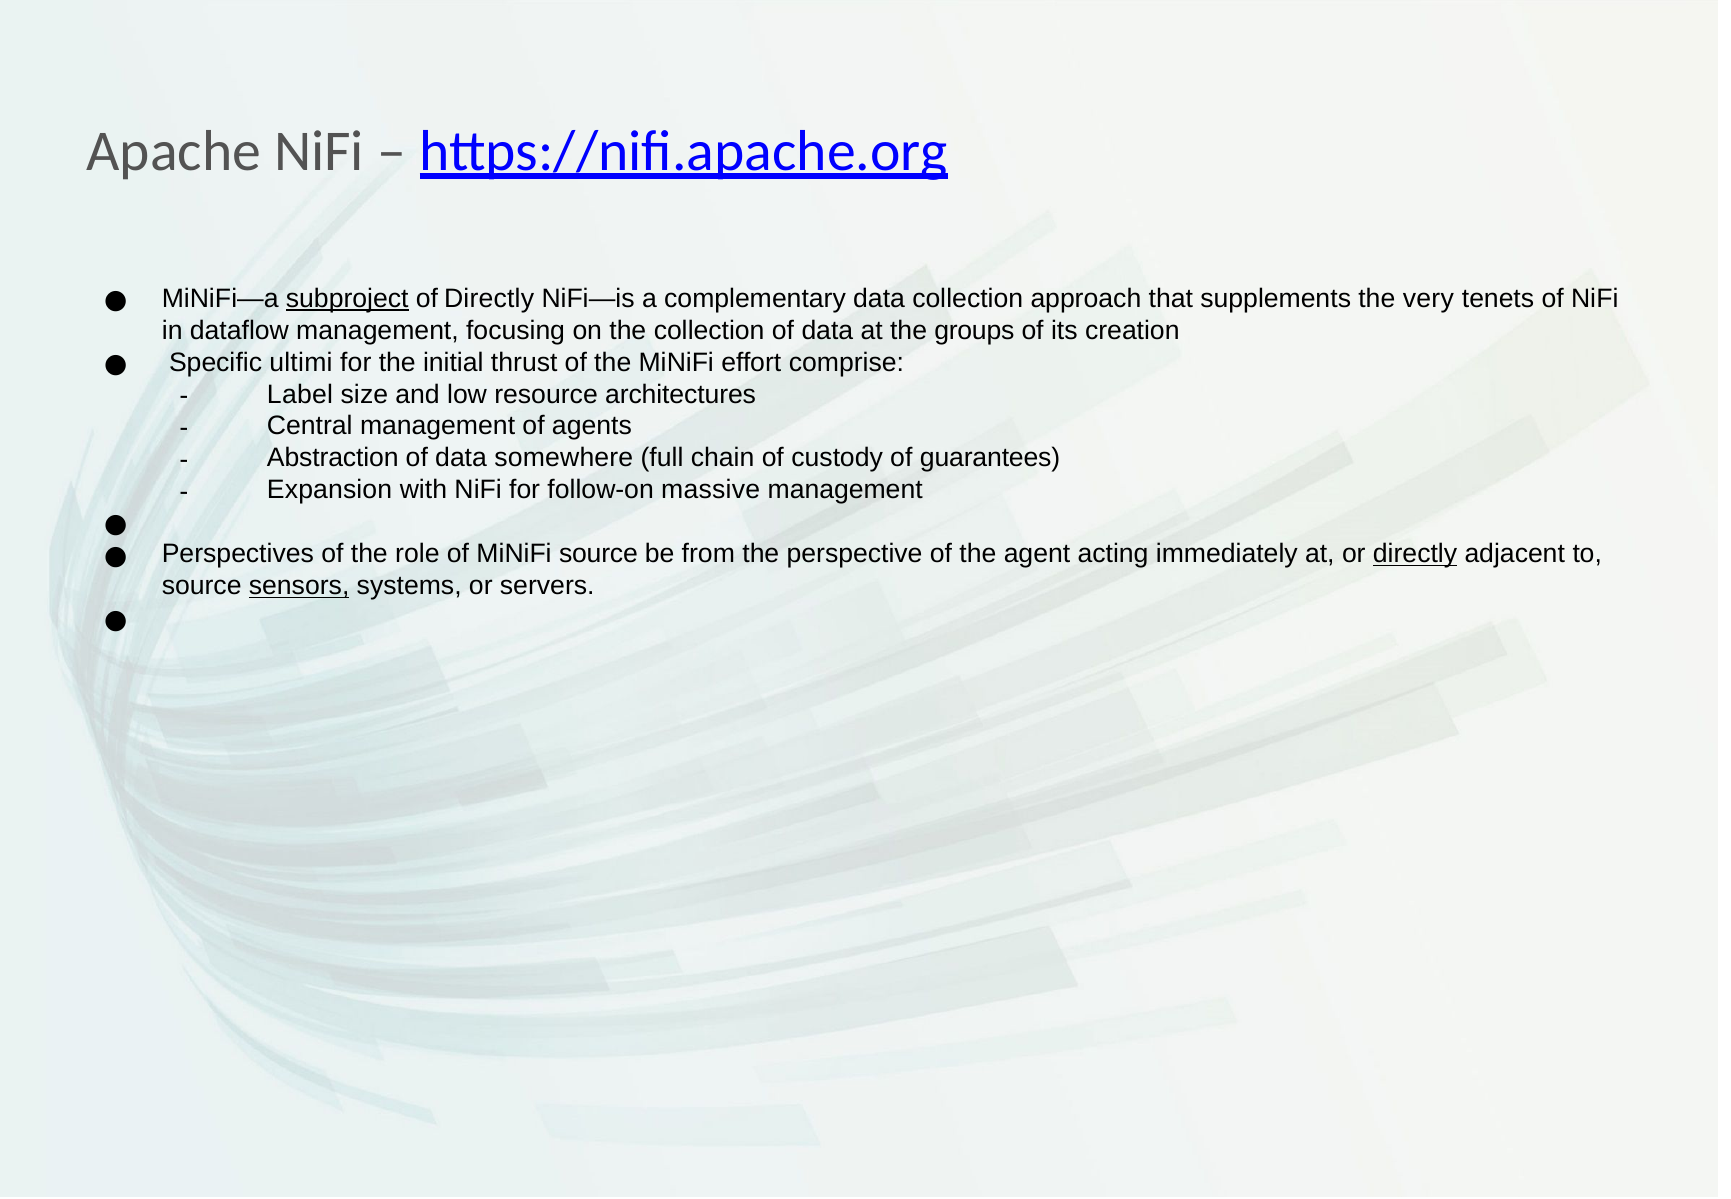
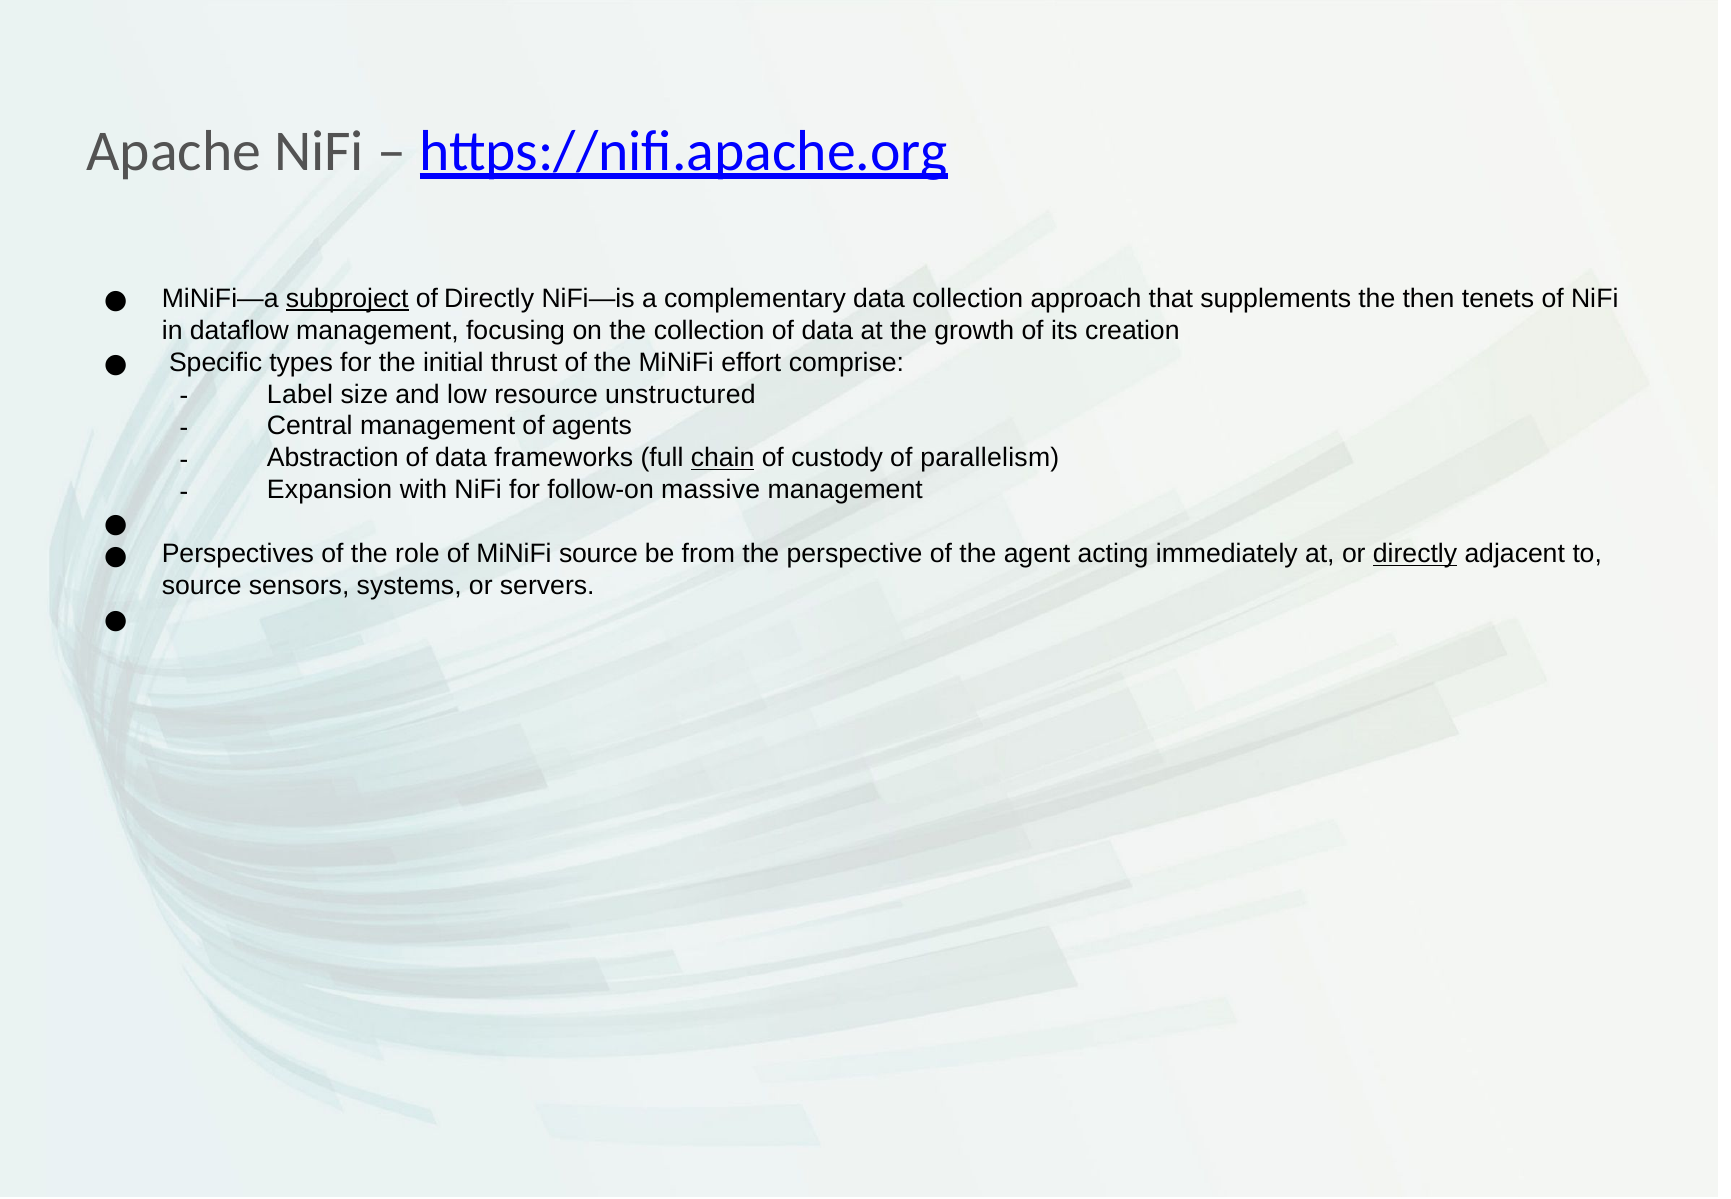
very: very -> then (1428, 298)
groups: groups -> growth (974, 330)
ultimi: ultimi -> types (301, 362)
architectures: architectures -> unstructured (680, 394)
somewhere: somewhere -> frameworks (564, 458)
chain underline: none -> present (723, 458)
guarantees: guarantees -> parallelism (990, 458)
sensors underline: present -> none (299, 586)
